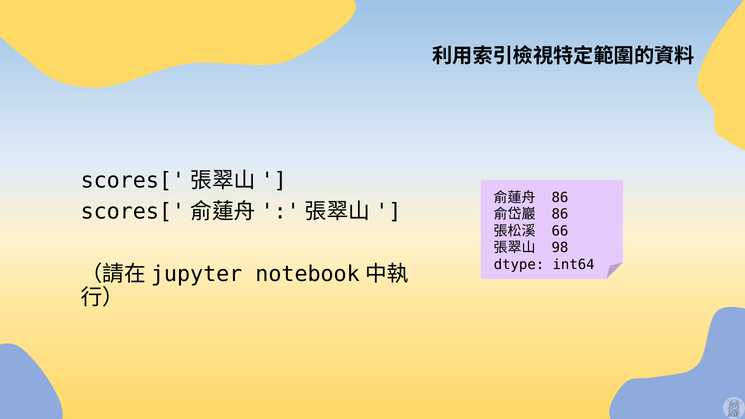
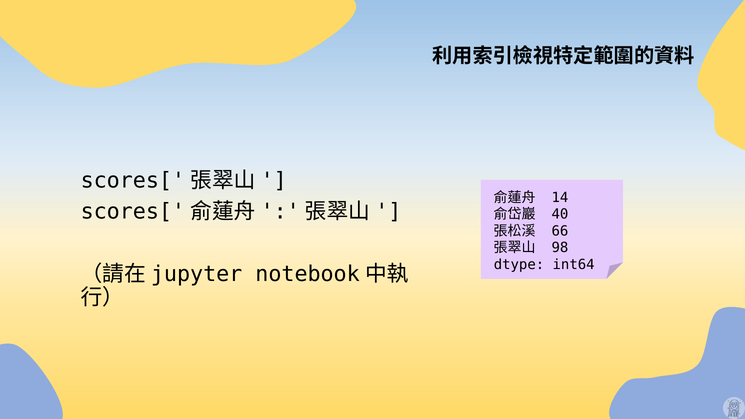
86: 86 -> 14 (560, 198)
86: 86 -> 40 (560, 214)
